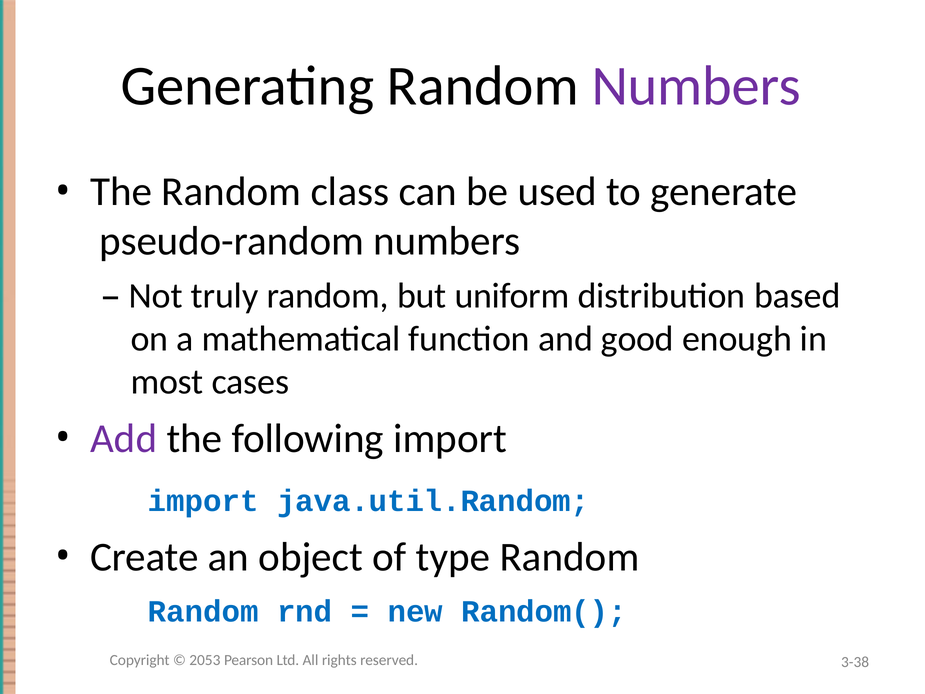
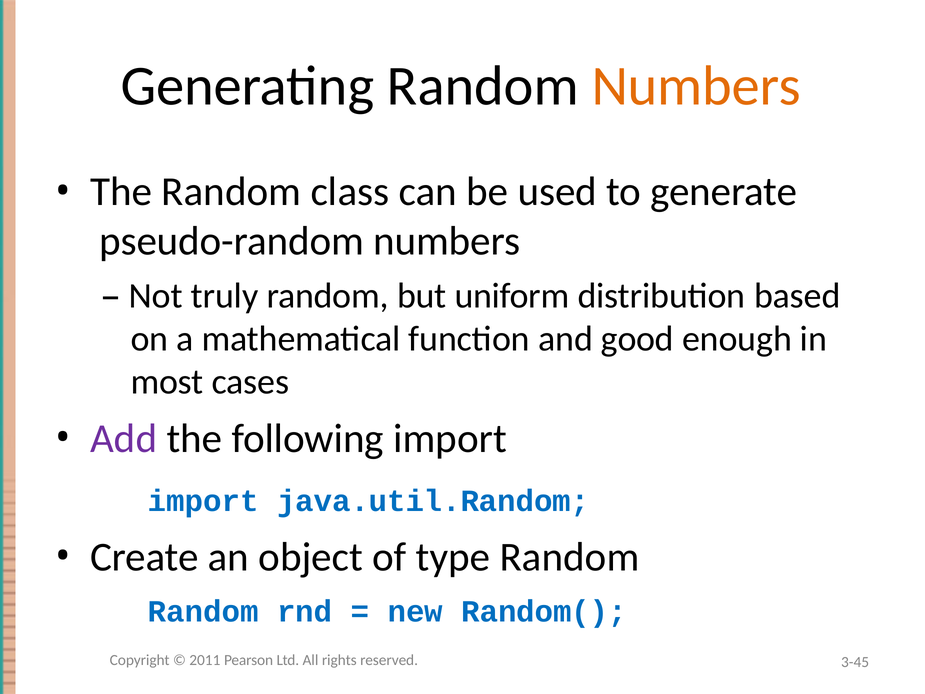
Numbers colour: purple -> orange (696, 86)
2053: 2053 -> 2011 (205, 660)
3-38: 3-38 -> 3-45 (855, 662)
